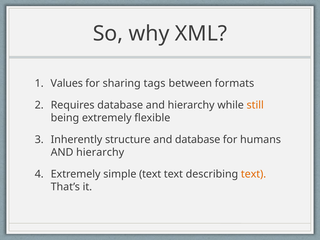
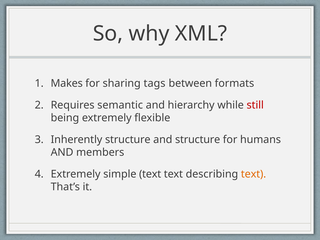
Values: Values -> Makes (67, 83)
Requires database: database -> semantic (120, 105)
still colour: orange -> red (255, 105)
and database: database -> structure (198, 140)
hierarchy: hierarchy -> members (100, 152)
